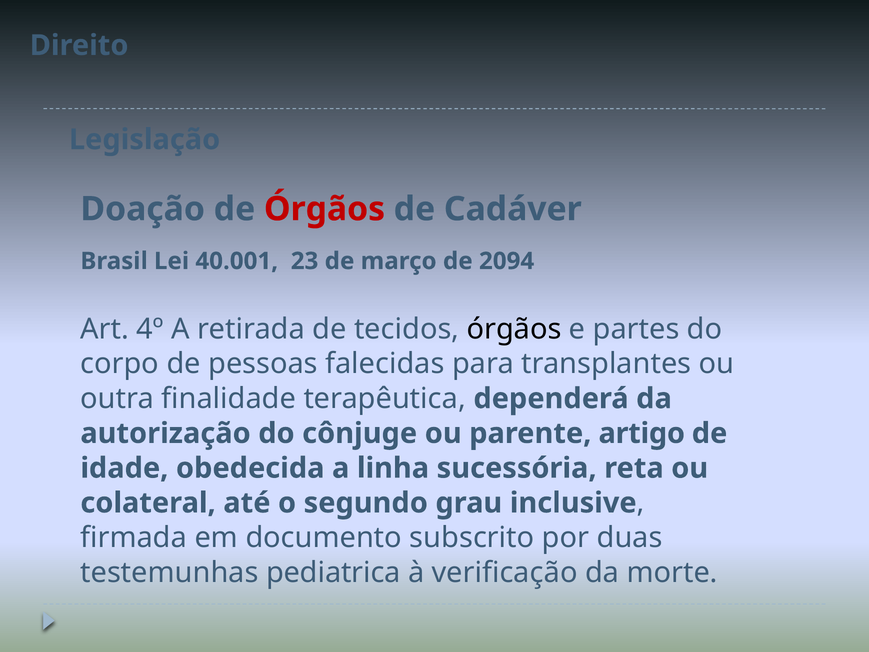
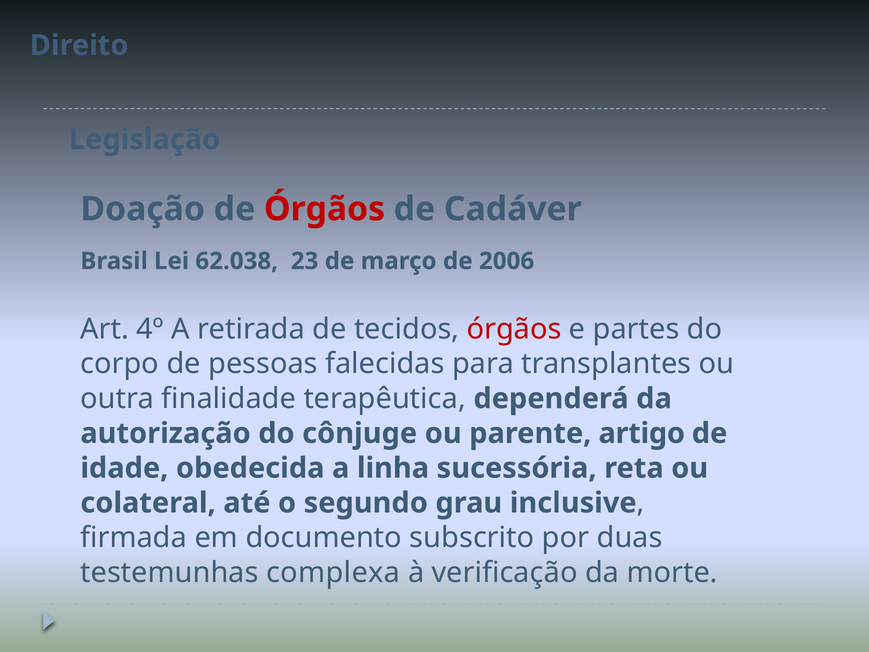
40.001: 40.001 -> 62.038 (237, 261)
2094: 2094 -> 2006 (507, 261)
órgãos colour: black -> red (514, 329)
pediatrica: pediatrica -> complexa (333, 572)
